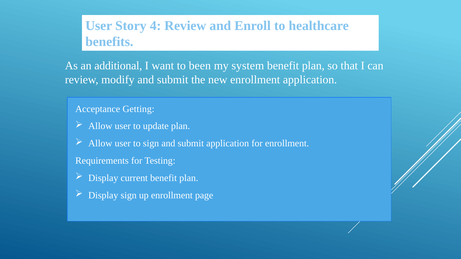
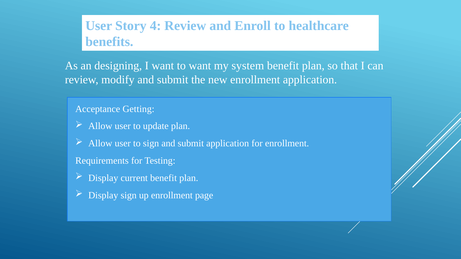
additional: additional -> designing (118, 66)
to been: been -> want (200, 66)
